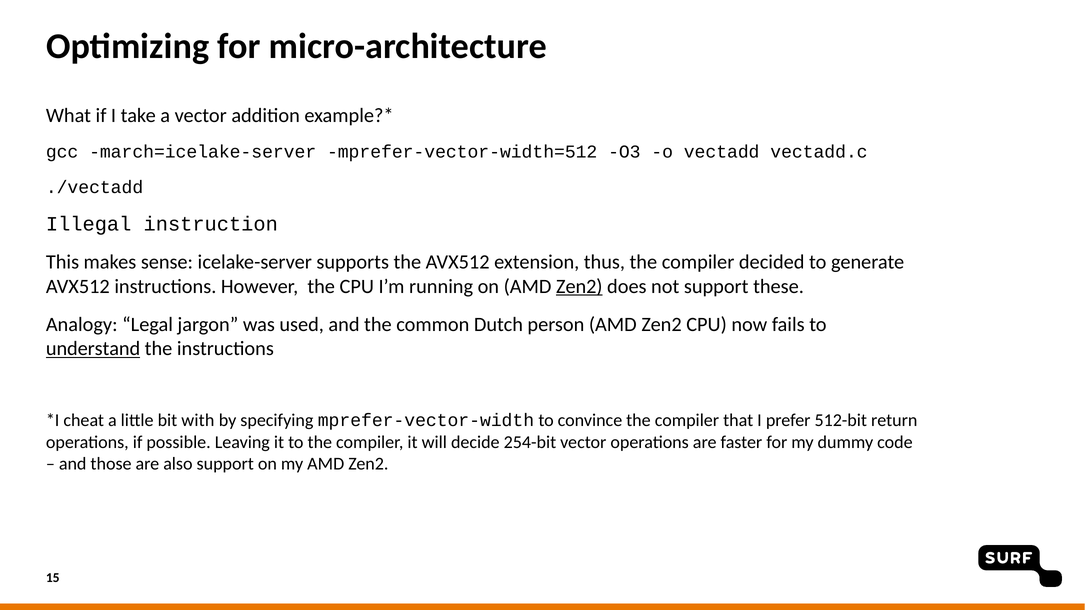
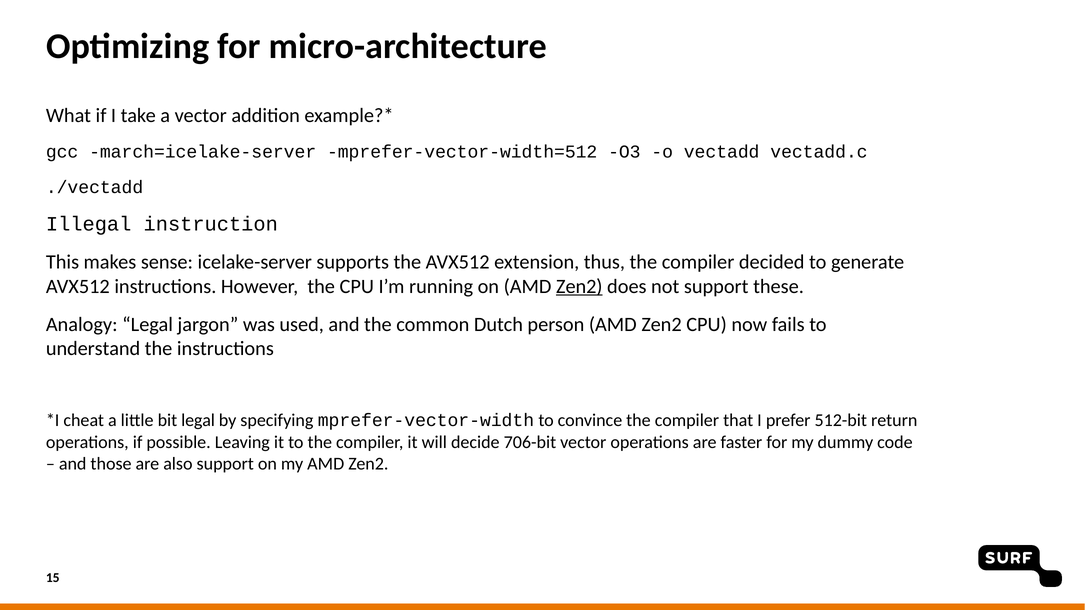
understand underline: present -> none (93, 349)
bit with: with -> legal (198, 421)
254-bit: 254-bit -> 706-bit (530, 442)
